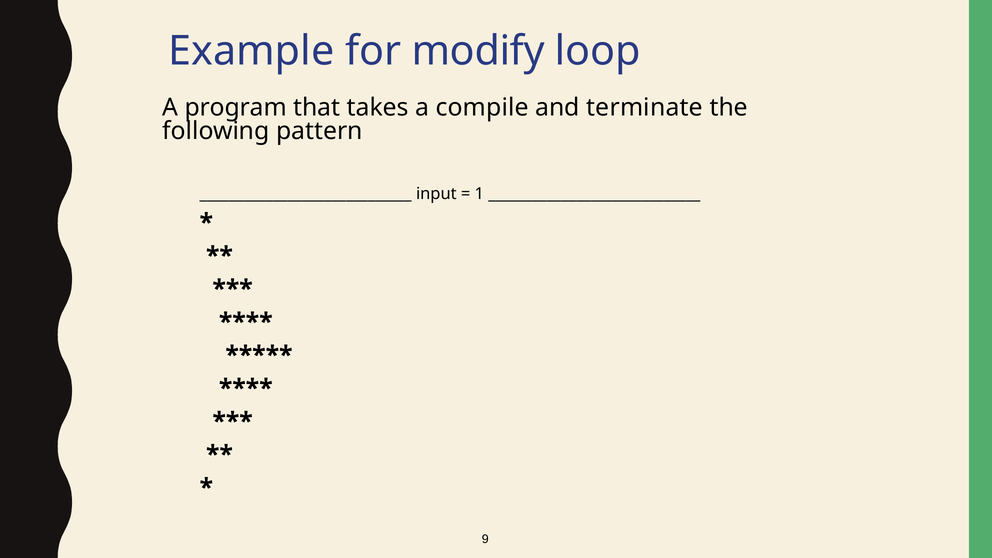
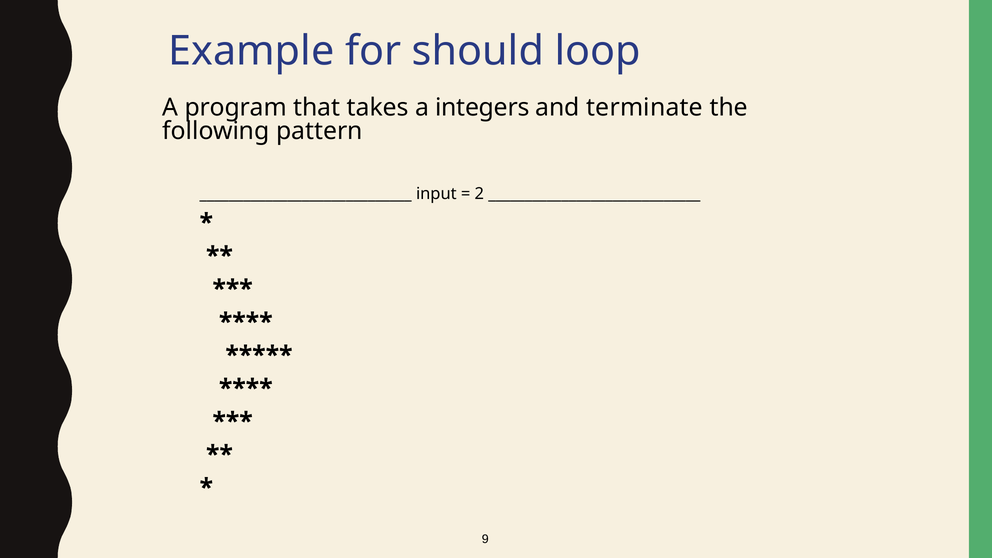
modify: modify -> should (478, 51)
compile: compile -> integers (482, 107)
1: 1 -> 2 (479, 194)
